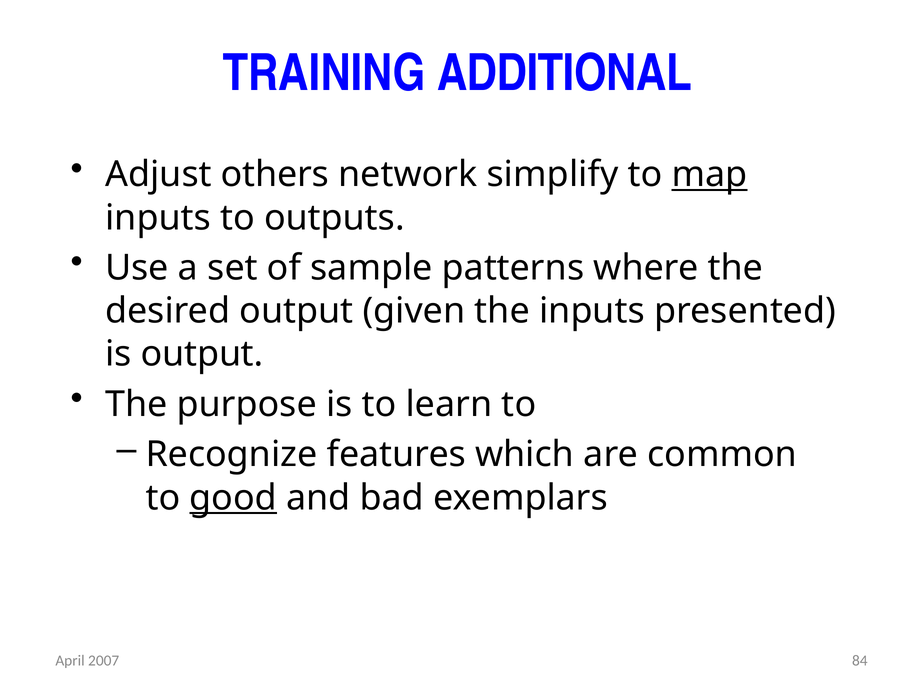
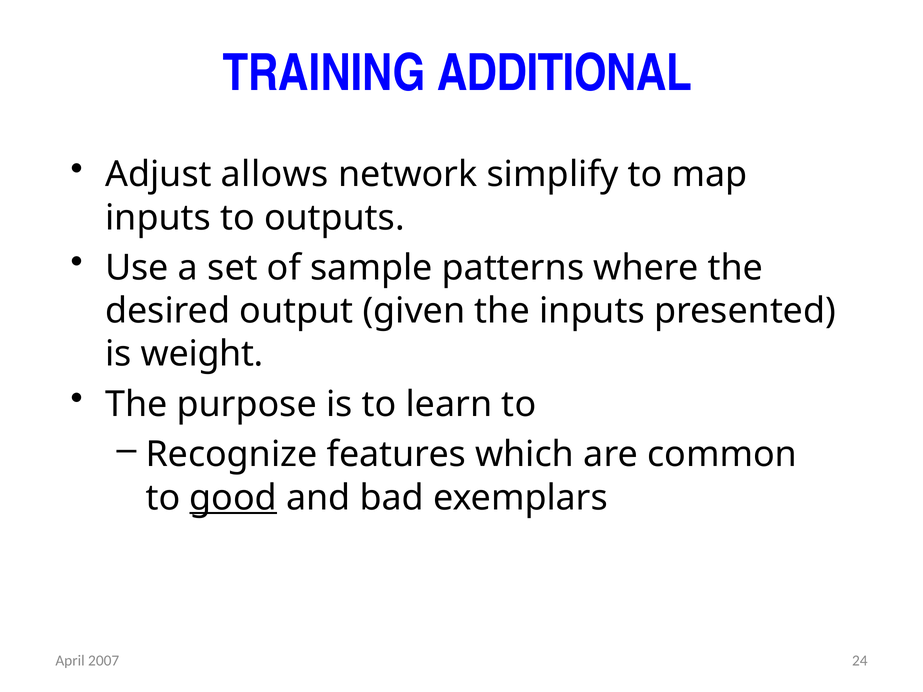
others: others -> allows (275, 175)
map underline: present -> none (710, 175)
is output: output -> weight (202, 354)
84: 84 -> 24 (860, 661)
